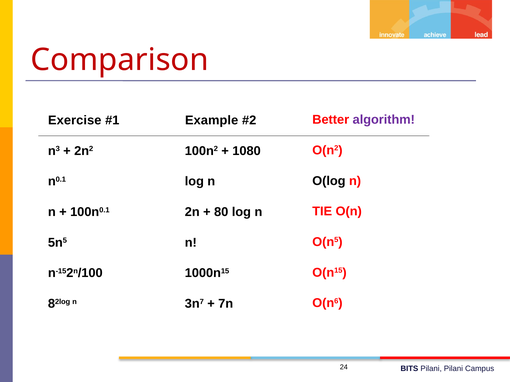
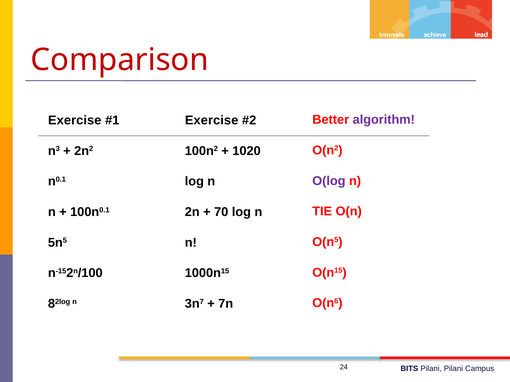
Example: Example -> Exercise (212, 120)
1080: 1080 -> 1020 (247, 151)
O(log colour: black -> purple (329, 181)
80: 80 -> 70 (221, 212)
